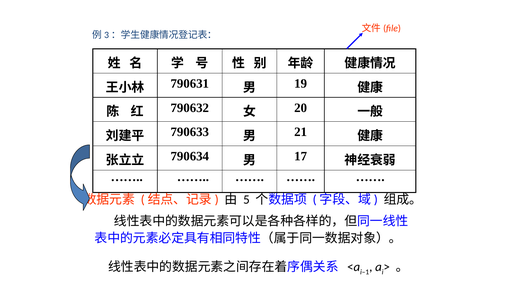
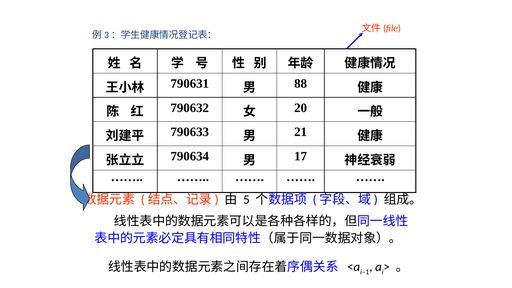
19: 19 -> 88 (301, 84)
